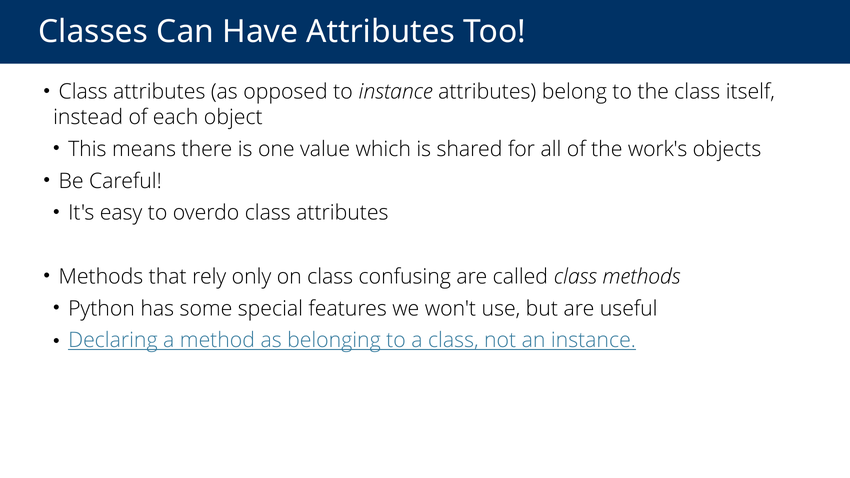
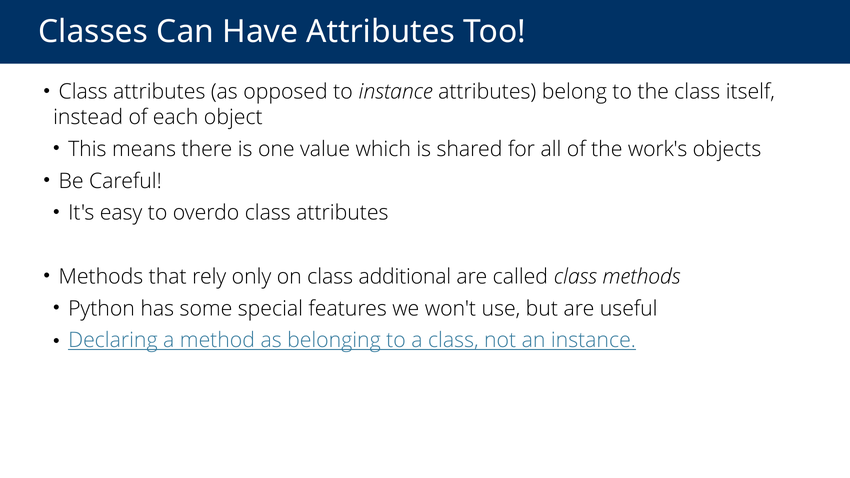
confusing: confusing -> additional (405, 277)
